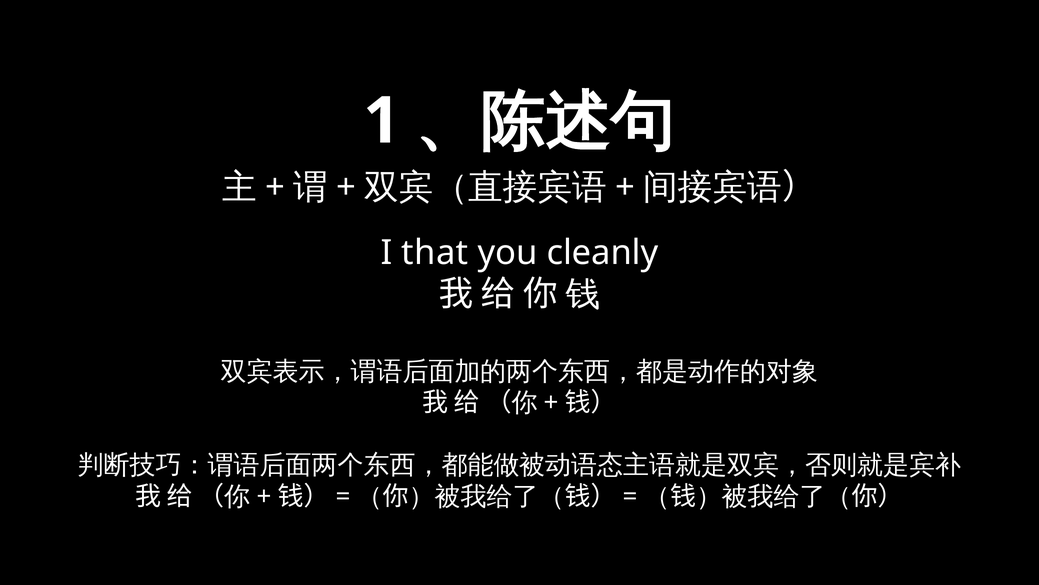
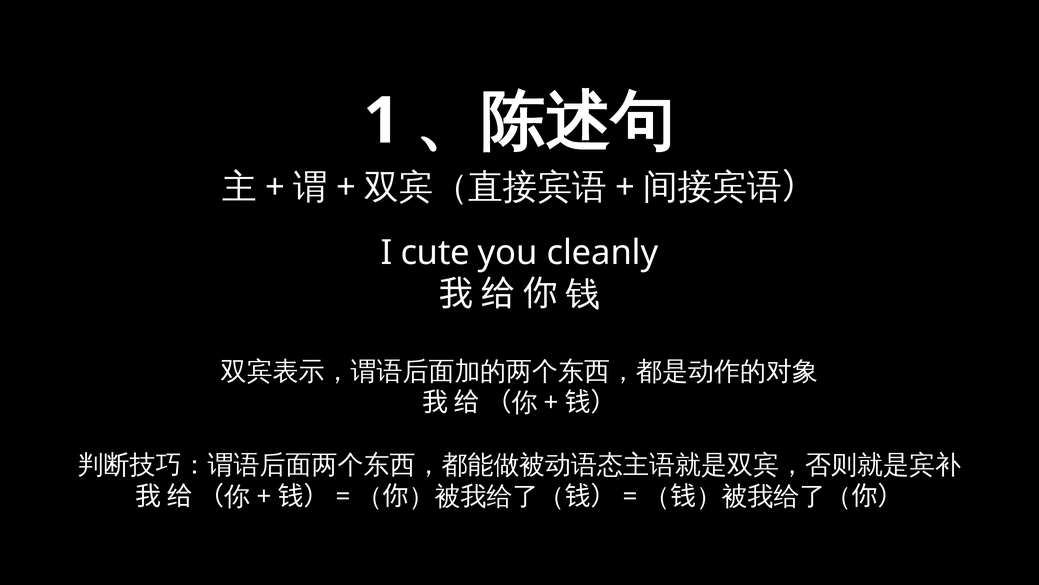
that: that -> cute (435, 252)
